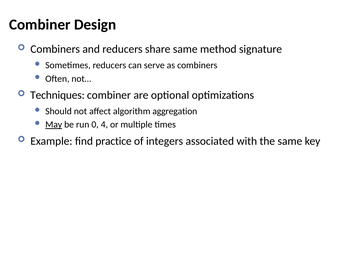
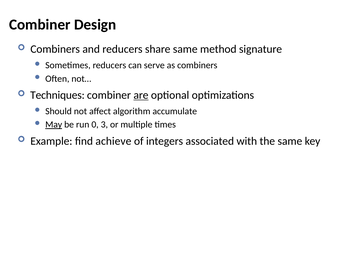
are underline: none -> present (141, 95)
aggregation: aggregation -> accumulate (175, 111)
4: 4 -> 3 (104, 124)
practice: practice -> achieve (113, 141)
